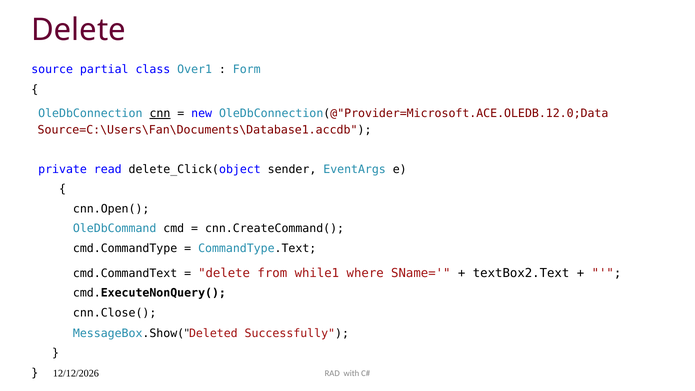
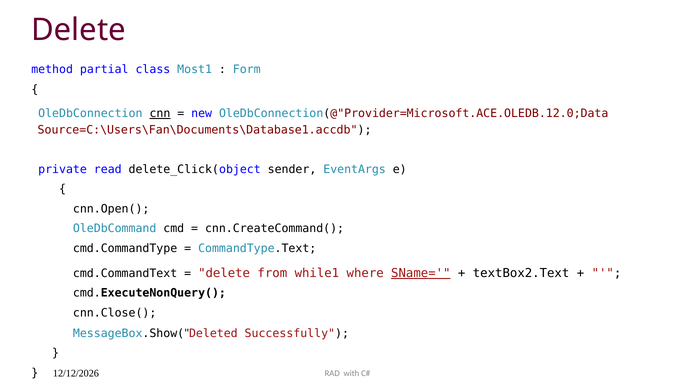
source: source -> method (52, 70)
Over1: Over1 -> Most1 (195, 70)
SName= underline: none -> present (421, 273)
